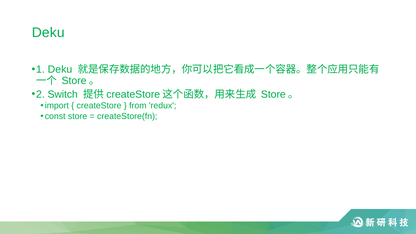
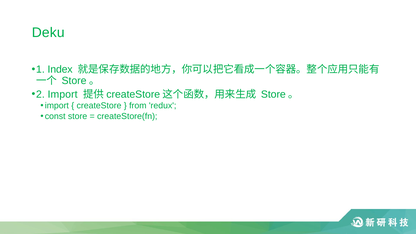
Deku: Deku -> Index (60, 69)
Switch: Switch -> Import (63, 94)
